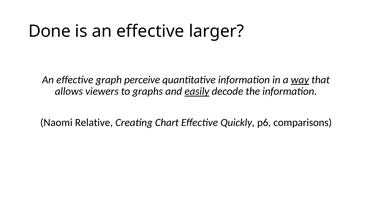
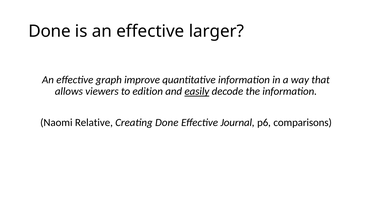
perceive: perceive -> improve (142, 80)
way underline: present -> none (300, 80)
graphs: graphs -> edition (148, 92)
Creating Chart: Chart -> Done (167, 123)
Quickly: Quickly -> Journal (238, 123)
